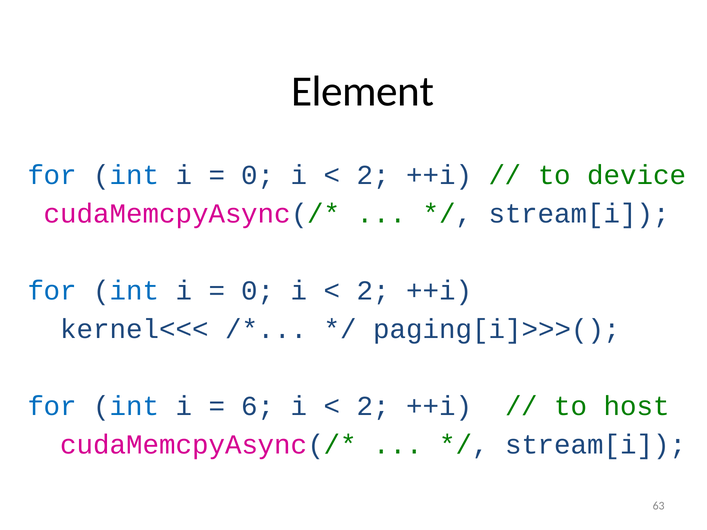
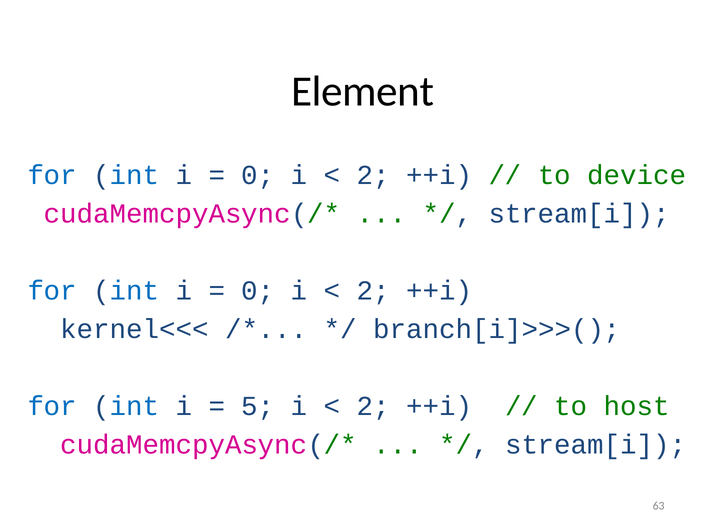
paging[i]>>>(: paging[i]>>>( -> branch[i]>>>( (497, 329)
6: 6 -> 5 (258, 406)
